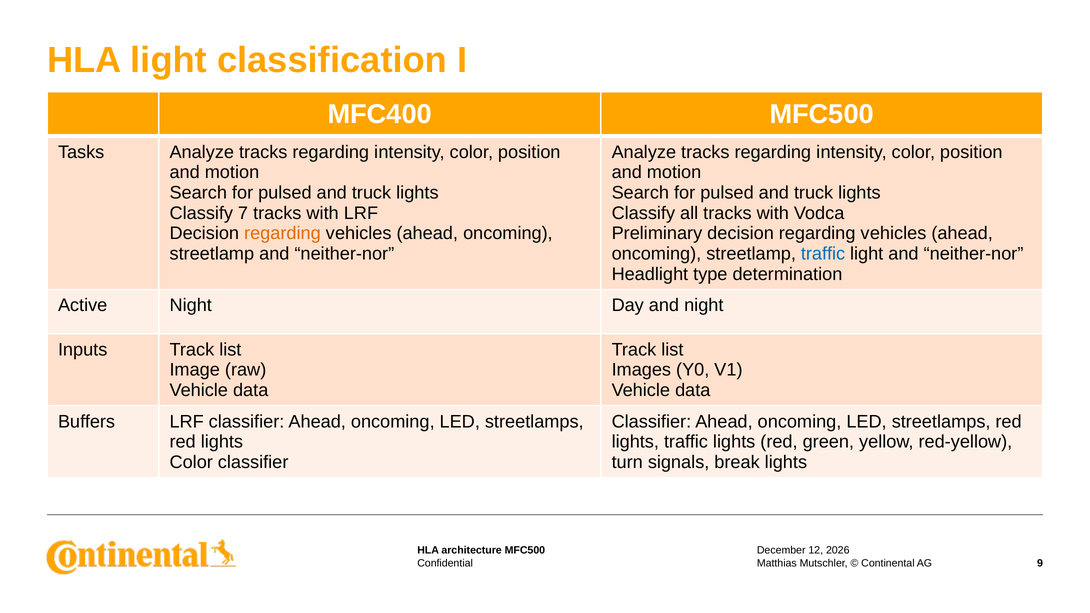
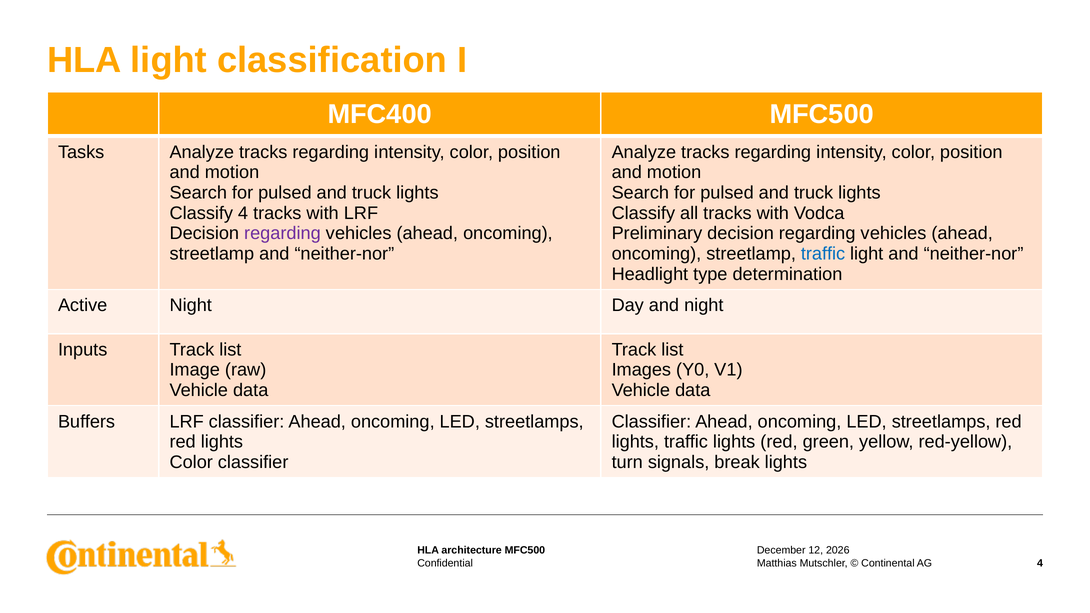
Classify 7: 7 -> 4 (243, 213)
regarding colour: orange -> purple (282, 234)
AG 9: 9 -> 4 (1040, 563)
